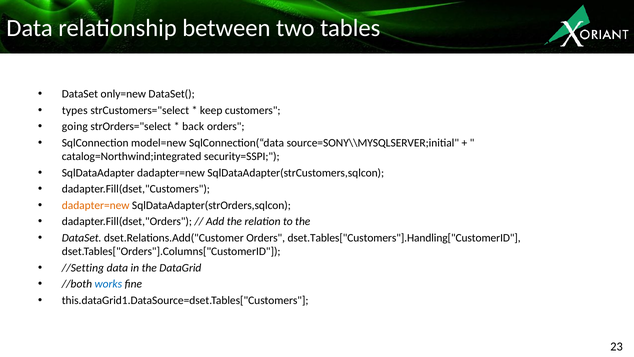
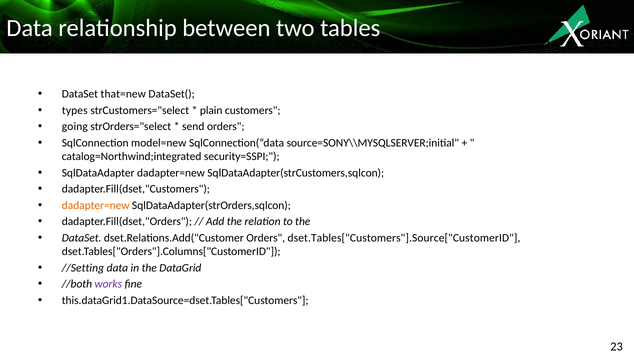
only=new: only=new -> that=new (123, 94)
keep: keep -> plain (211, 110)
back: back -> send (193, 127)
dset.Tables["Customers"].Handling["CustomerID: dset.Tables["Customers"].Handling["CustomerID -> dset.Tables["Customers"].Source["CustomerID (404, 238)
works colour: blue -> purple (108, 284)
